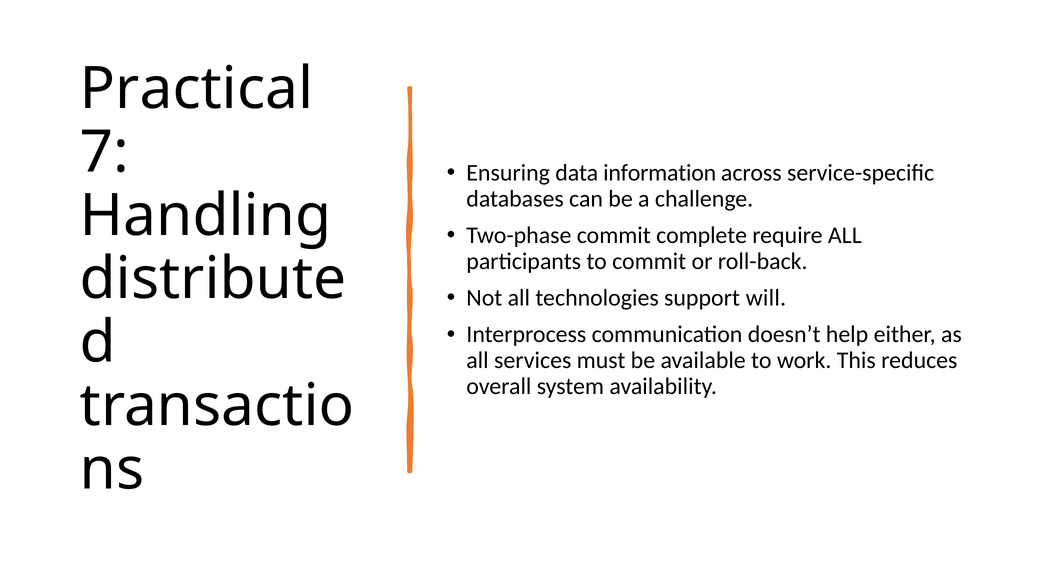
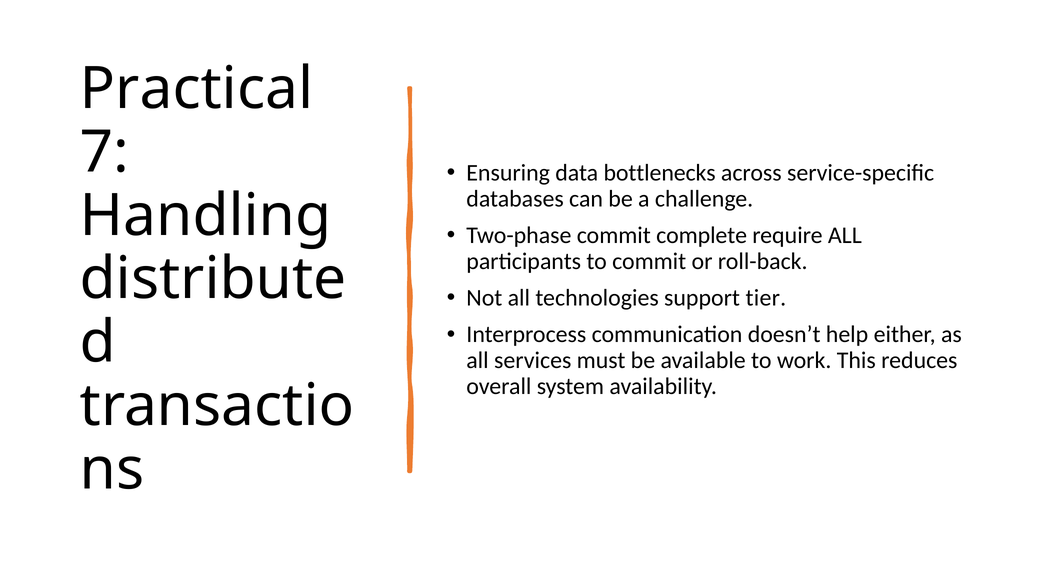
information: information -> bottlenecks (660, 173)
will: will -> tier (766, 298)
